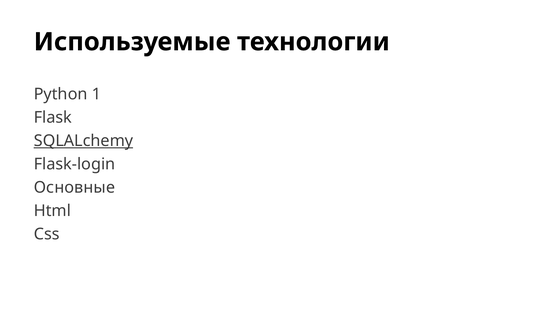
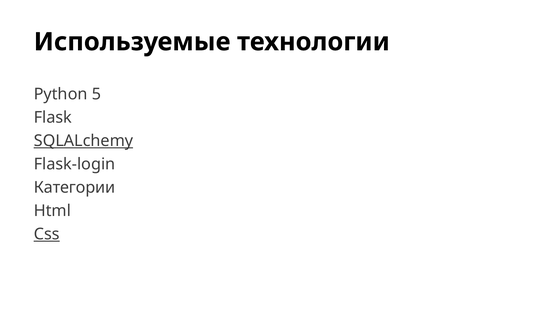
1: 1 -> 5 (96, 94)
Основные: Основные -> Категории (75, 188)
Css underline: none -> present (47, 234)
